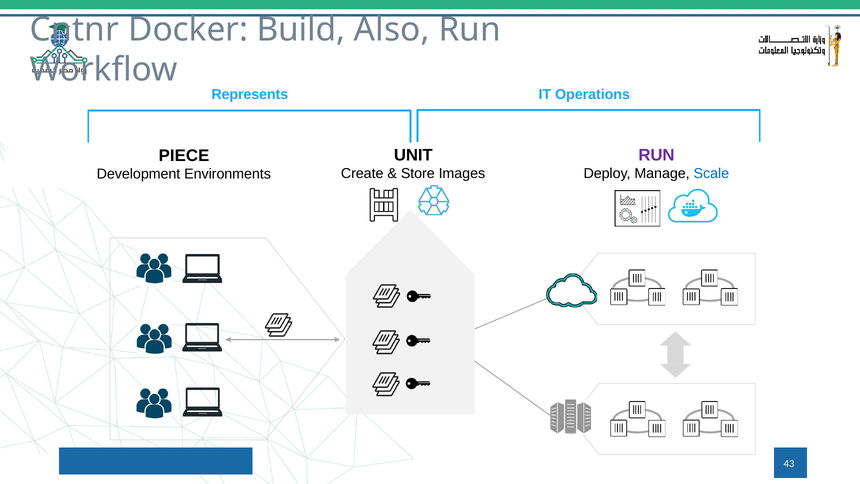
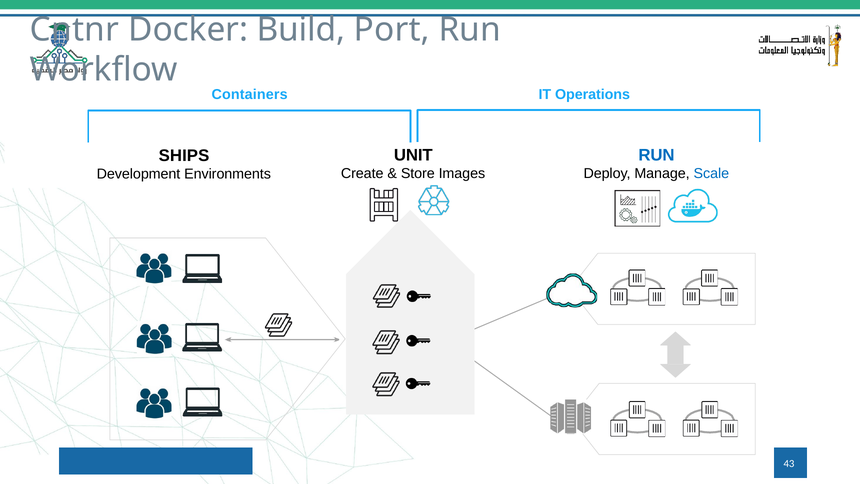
Also: Also -> Port (392, 30)
Represents: Represents -> Containers (250, 94)
RUN colour: purple -> blue (656, 155)
PIECE: PIECE -> SHIPS (184, 156)
